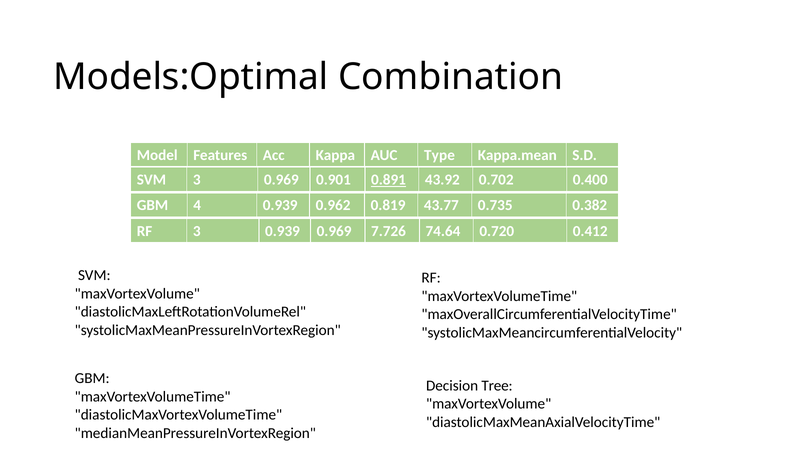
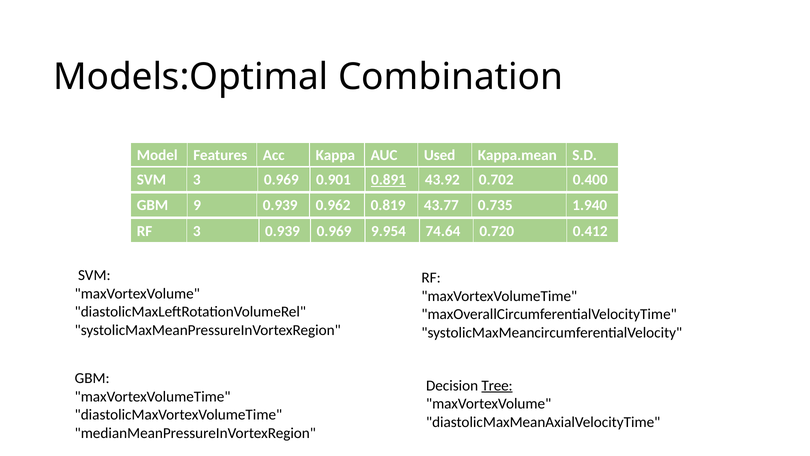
Type: Type -> Used (440, 155)
4: 4 -> 9 (197, 205)
0.382: 0.382 -> 1.940 (590, 205)
7.726: 7.726 -> 9.954 (388, 231)
Tree underline: none -> present (497, 385)
